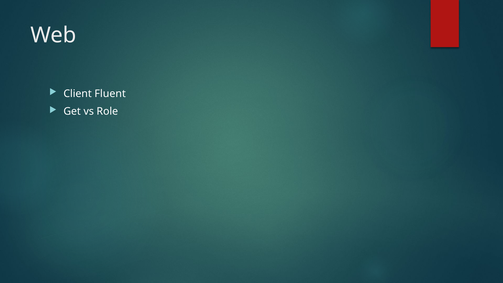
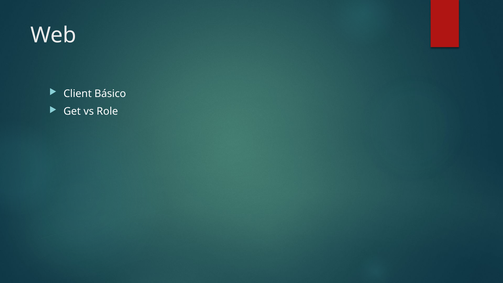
Fluent: Fluent -> Básico (110, 94)
